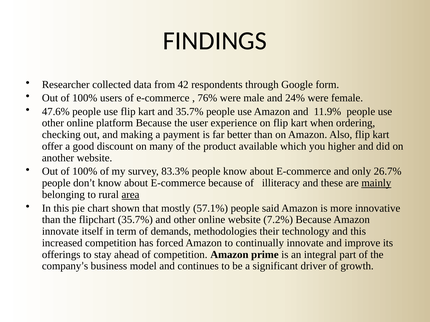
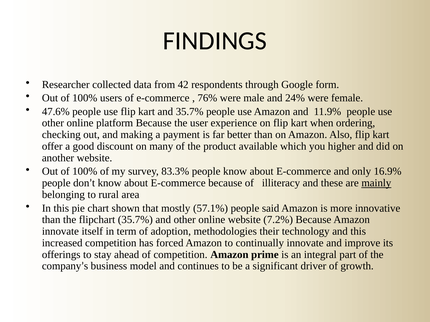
26.7%: 26.7% -> 16.9% (388, 172)
area underline: present -> none (130, 195)
demands: demands -> adoption (171, 232)
